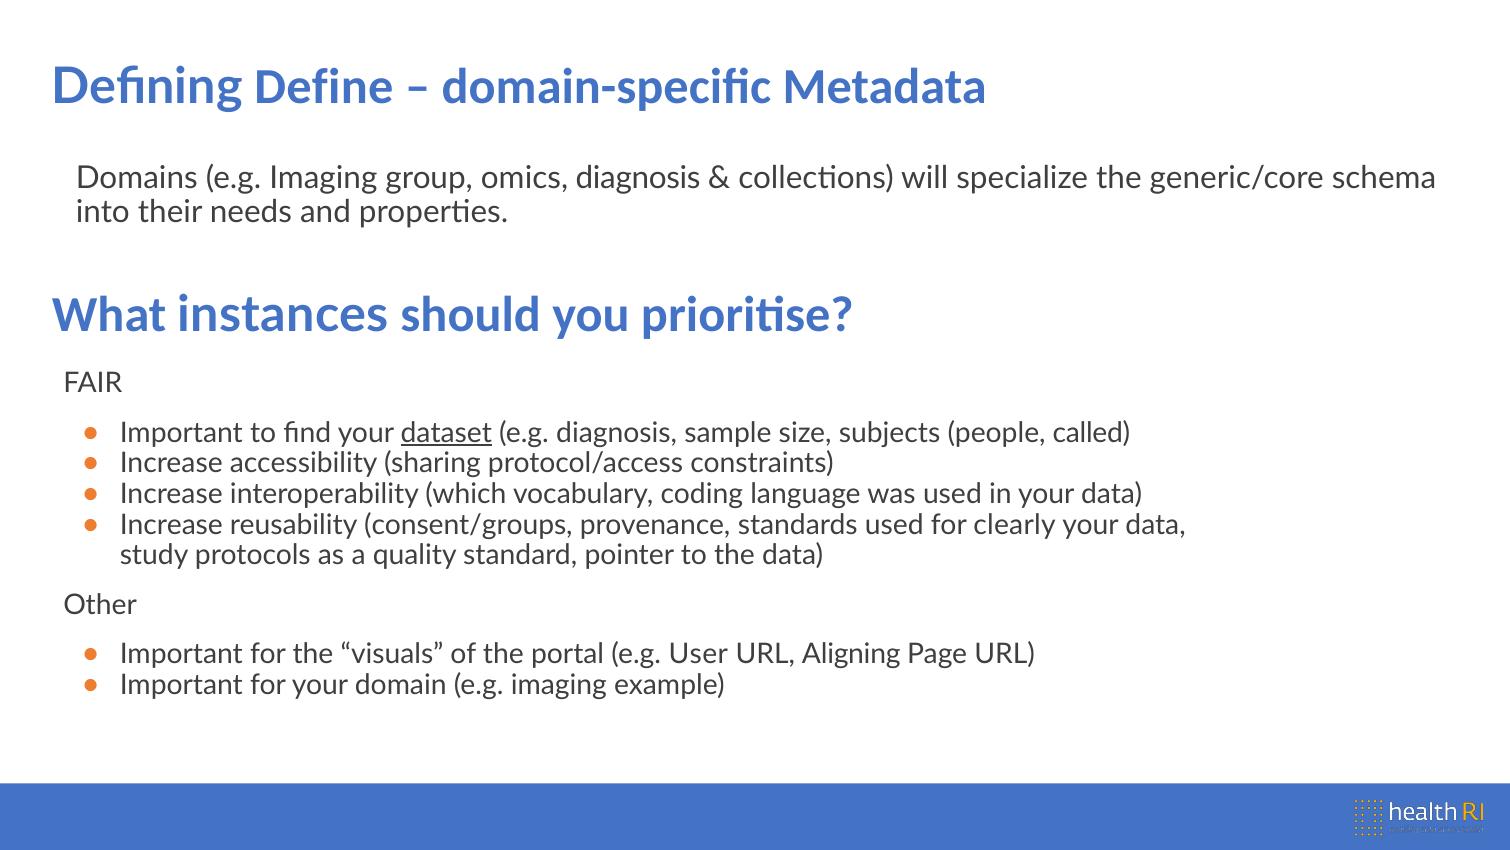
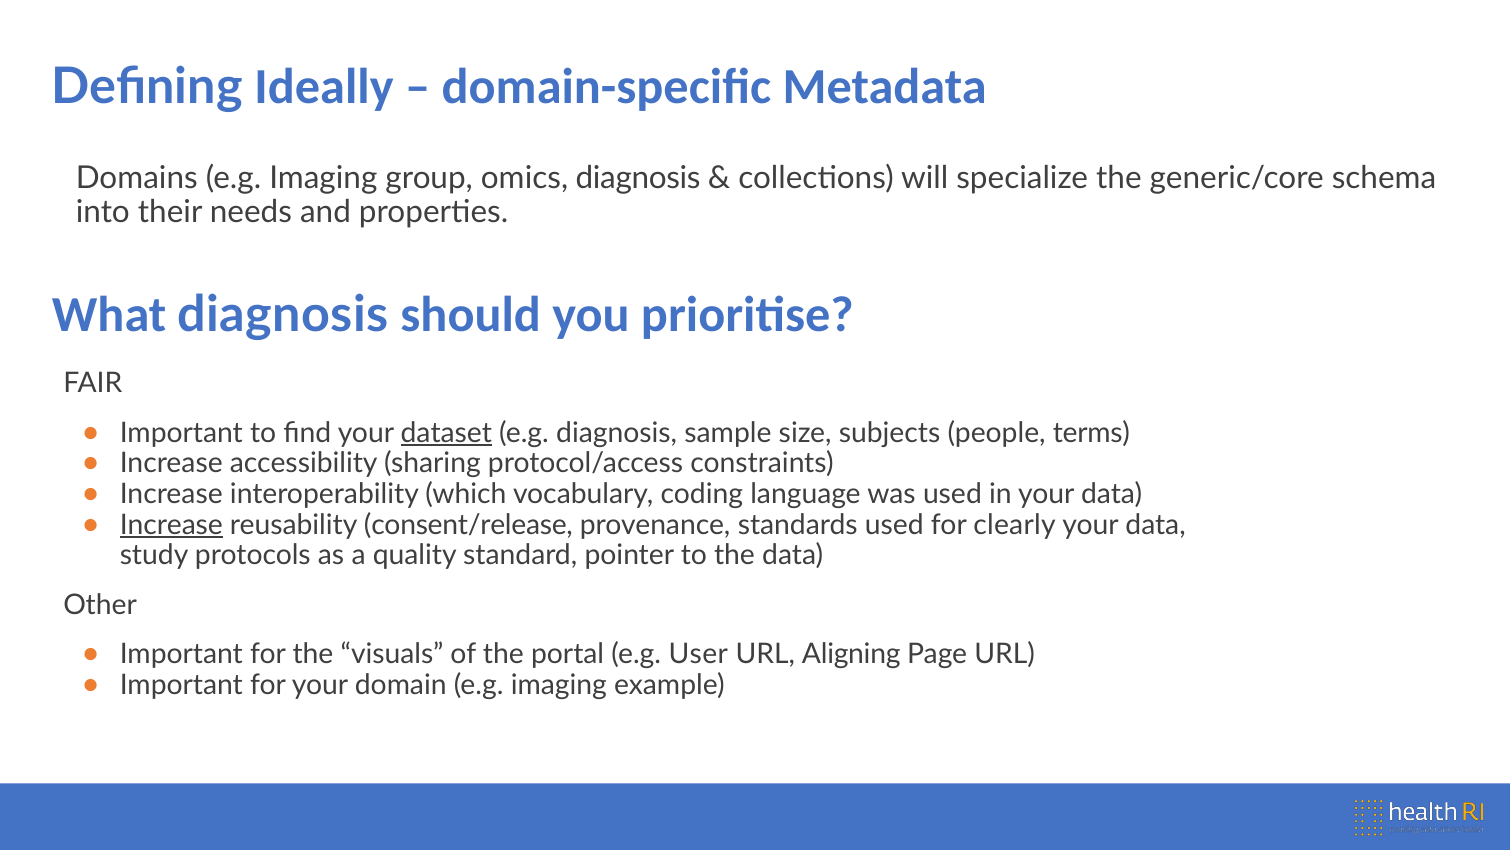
Define: Define -> Ideally (324, 87)
What instances: instances -> diagnosis (283, 315)
called: called -> terms (1091, 433)
Increase underline: none -> present (171, 524)
consent/groups: consent/groups -> consent/release (468, 524)
